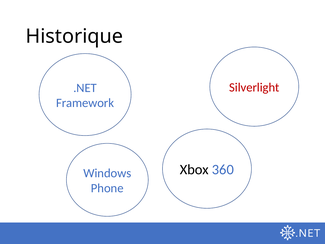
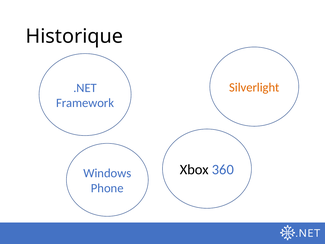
Silverlight colour: red -> orange (254, 87)
